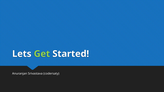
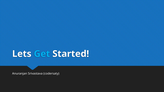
Get colour: light green -> light blue (42, 54)
